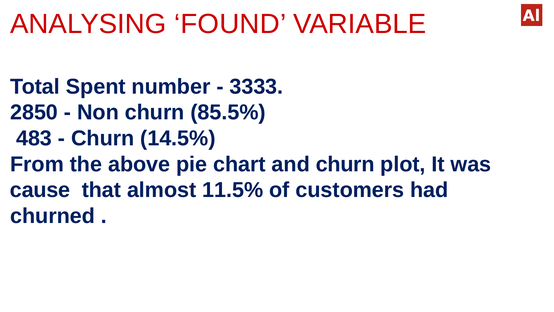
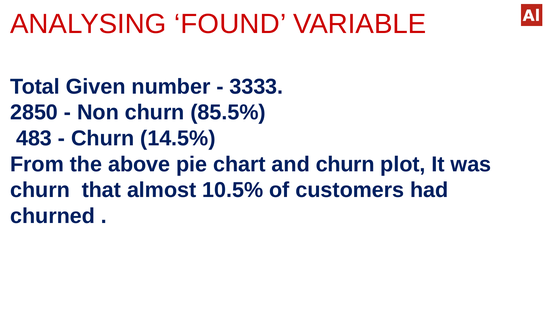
Spent: Spent -> Given (96, 86)
cause: cause -> churn (40, 190)
11.5%: 11.5% -> 10.5% (233, 190)
